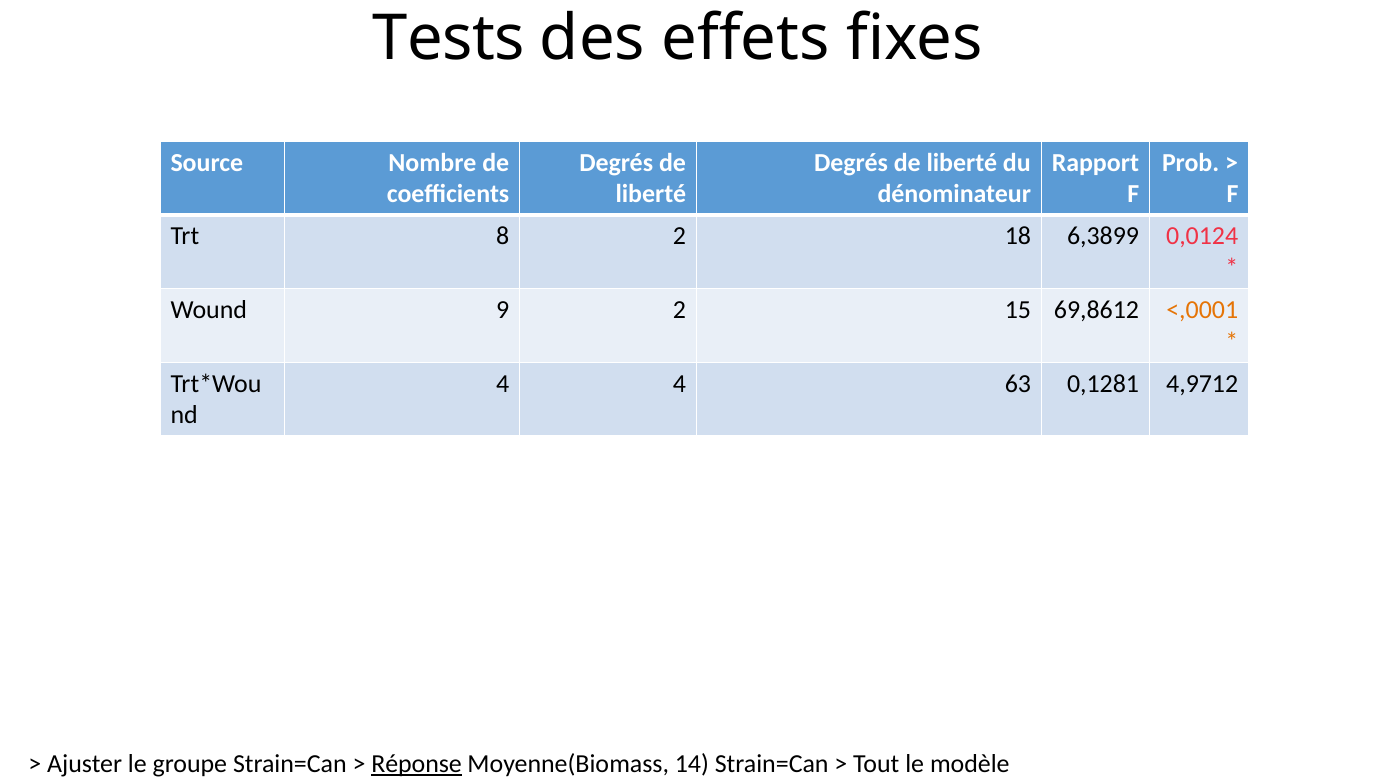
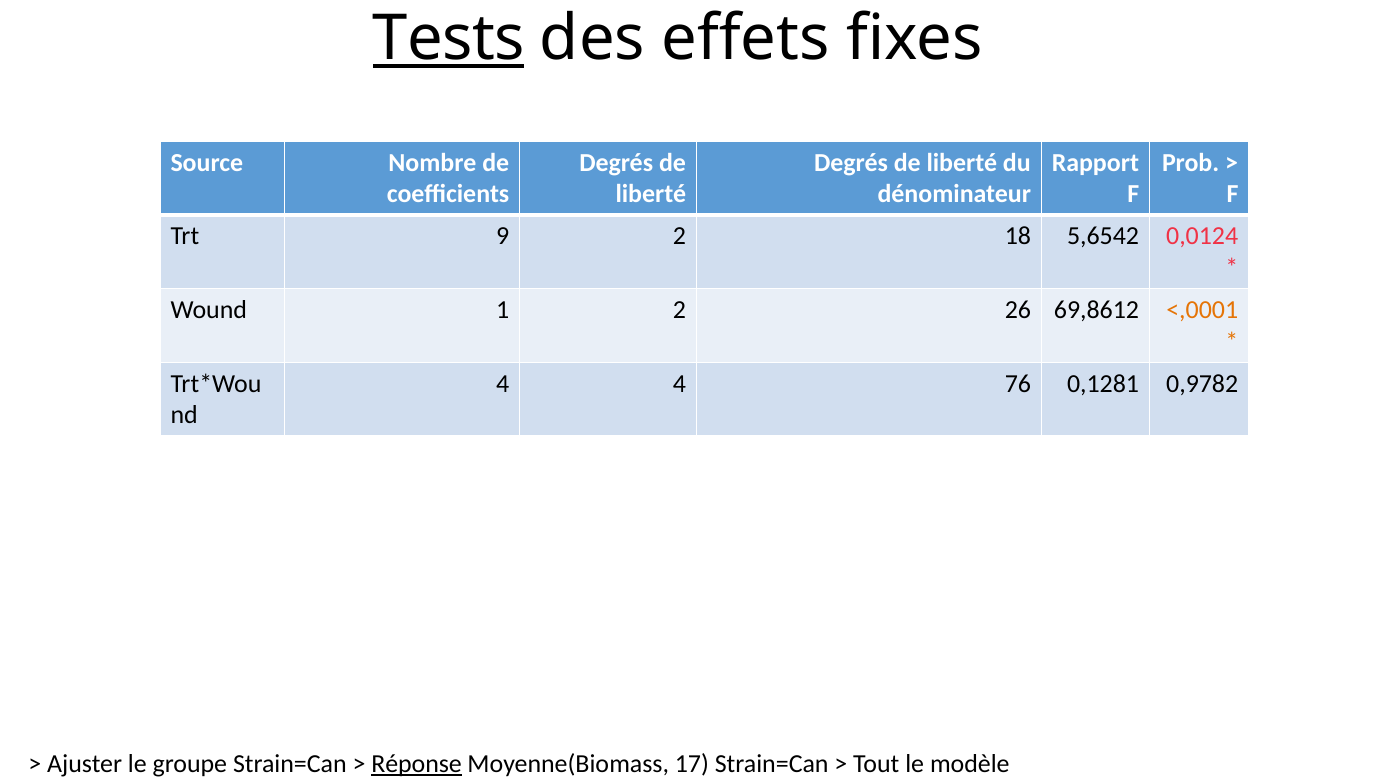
Tests underline: none -> present (449, 39)
8: 8 -> 9 (503, 236)
6,3899: 6,3899 -> 5,6542 (1103, 236)
9: 9 -> 1 (503, 310)
15: 15 -> 26 (1018, 310)
63: 63 -> 76 (1018, 384)
4,9712: 4,9712 -> 0,9782 (1202, 384)
14: 14 -> 17 (692, 764)
